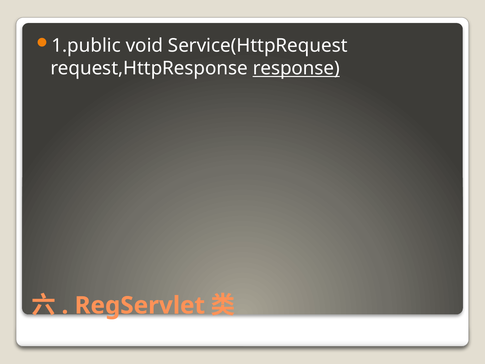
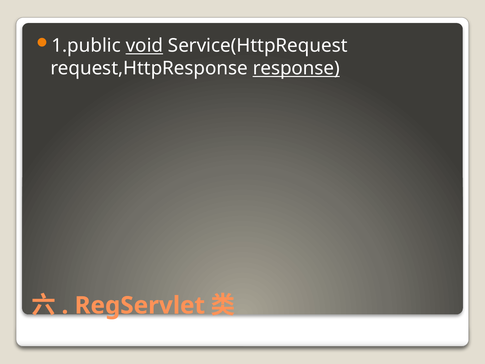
void underline: none -> present (144, 46)
